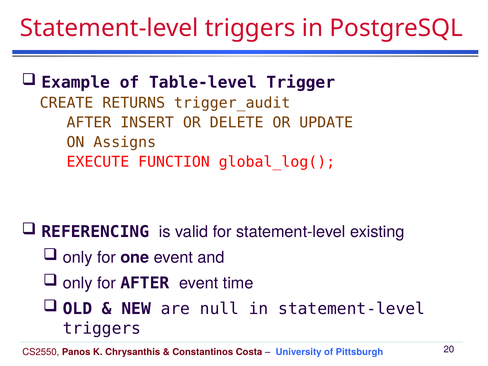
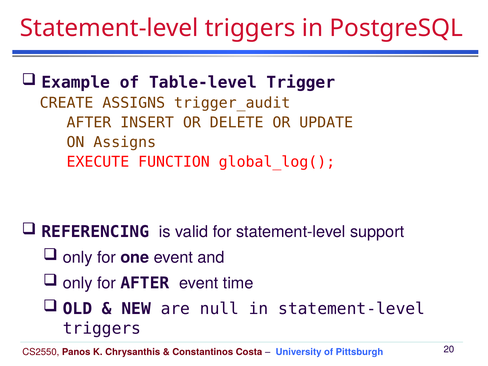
CREATE RETURNS: RETURNS -> ASSIGNS (134, 103)
existing: existing -> support (377, 232)
